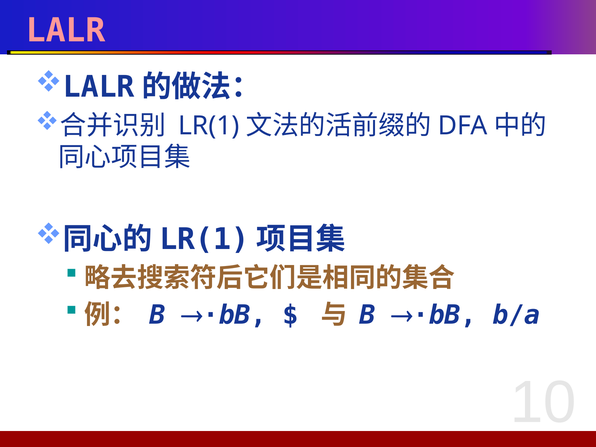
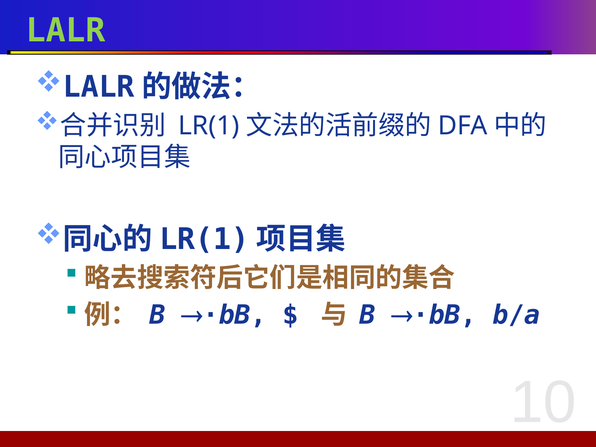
LALR colour: pink -> light green (66, 31)
